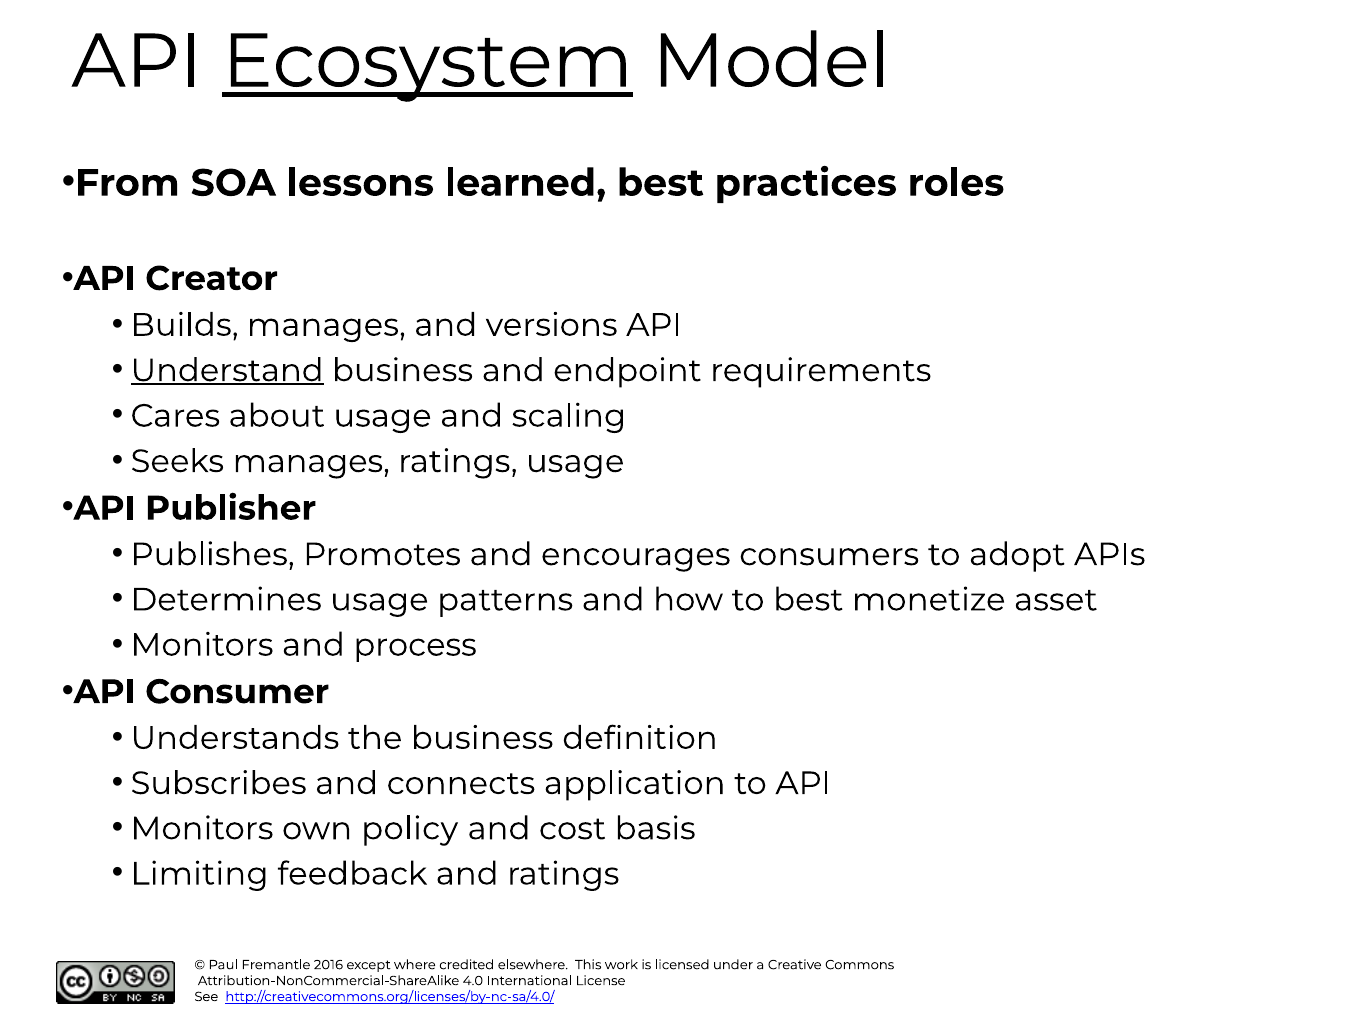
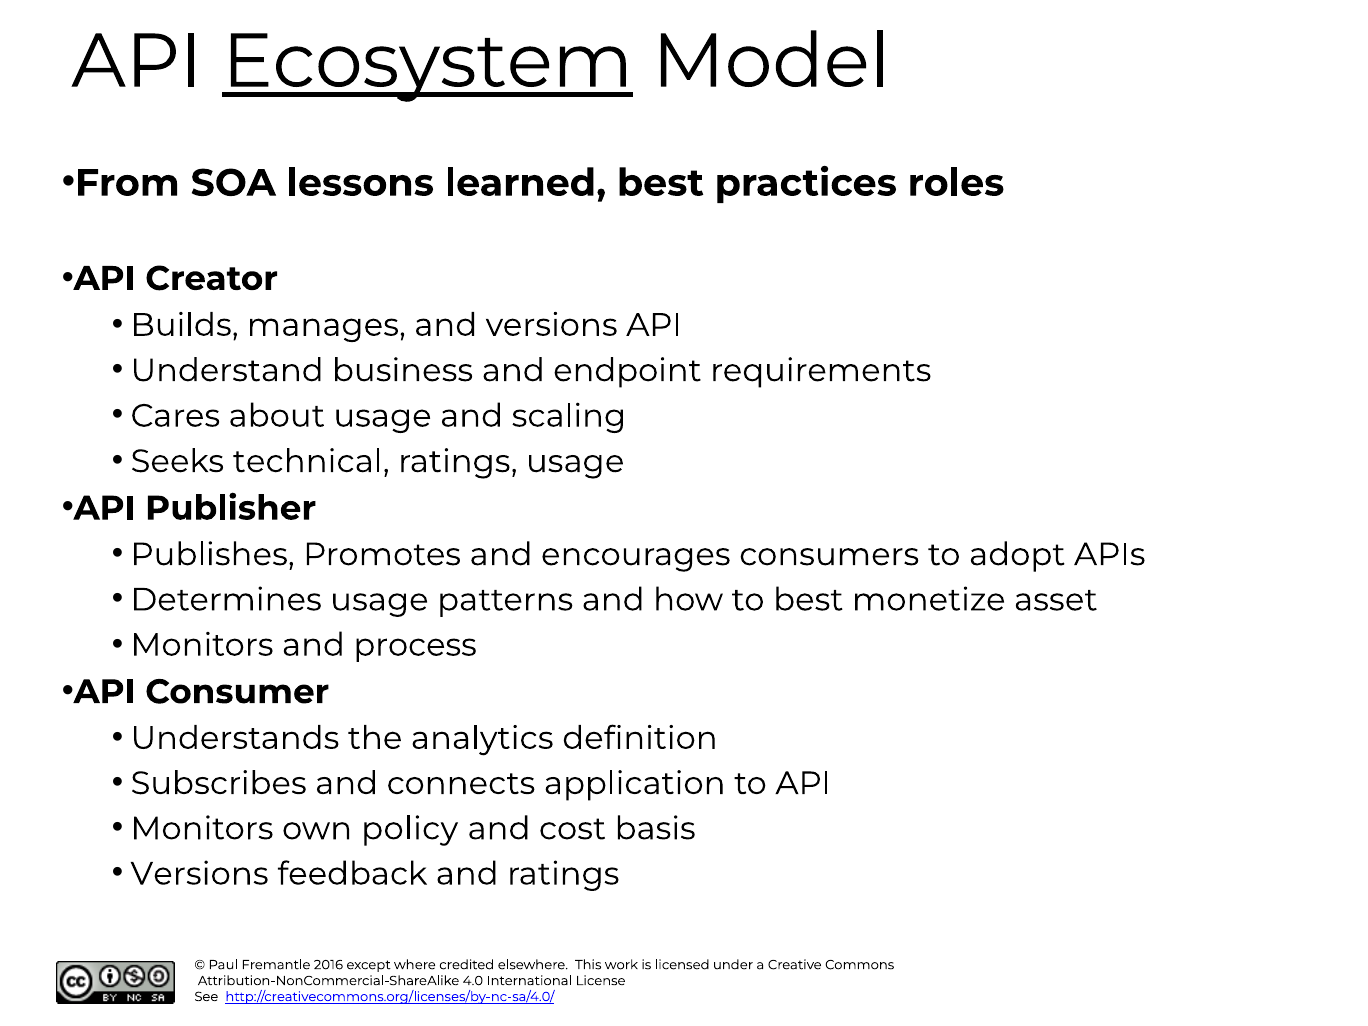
Understand underline: present -> none (227, 371)
Seeks manages: manages -> technical (311, 461)
the business: business -> analytics (482, 738)
Limiting: Limiting -> Versions (200, 874)
